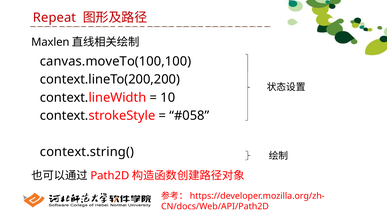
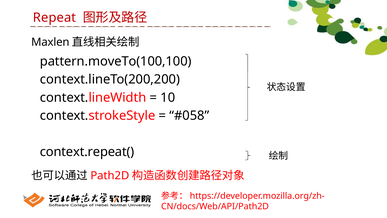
canvas.moveTo(100,100: canvas.moveTo(100,100 -> pattern.moveTo(100,100 (116, 61)
context.string(: context.string( -> context.repeat( (87, 152)
